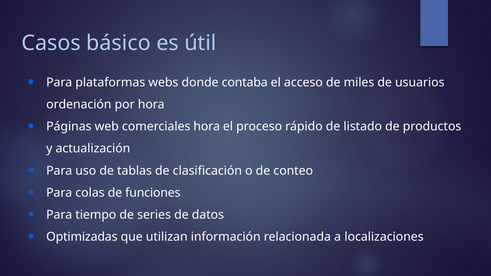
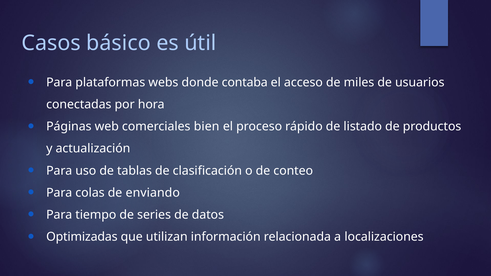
ordenación: ordenación -> conectadas (79, 104)
comerciales hora: hora -> bien (207, 127)
funciones: funciones -> enviando (153, 193)
